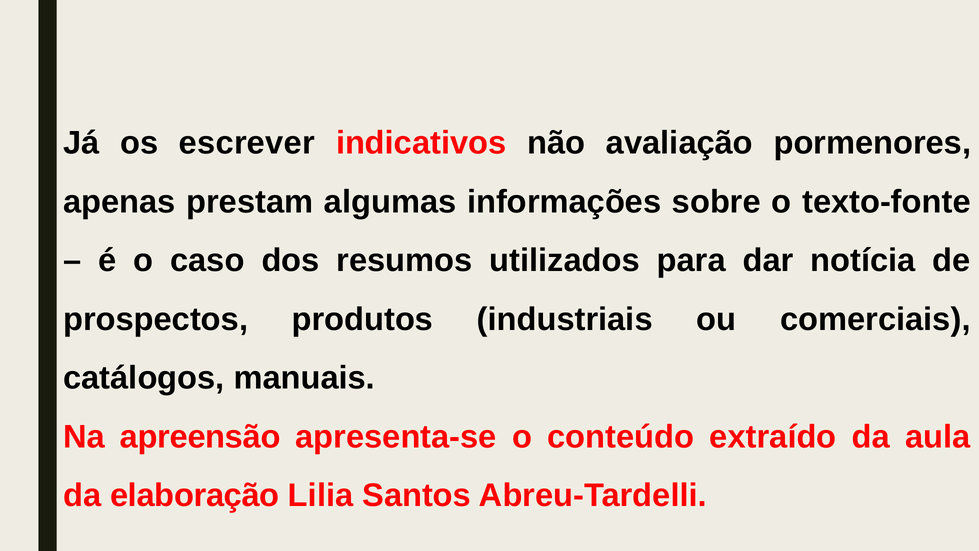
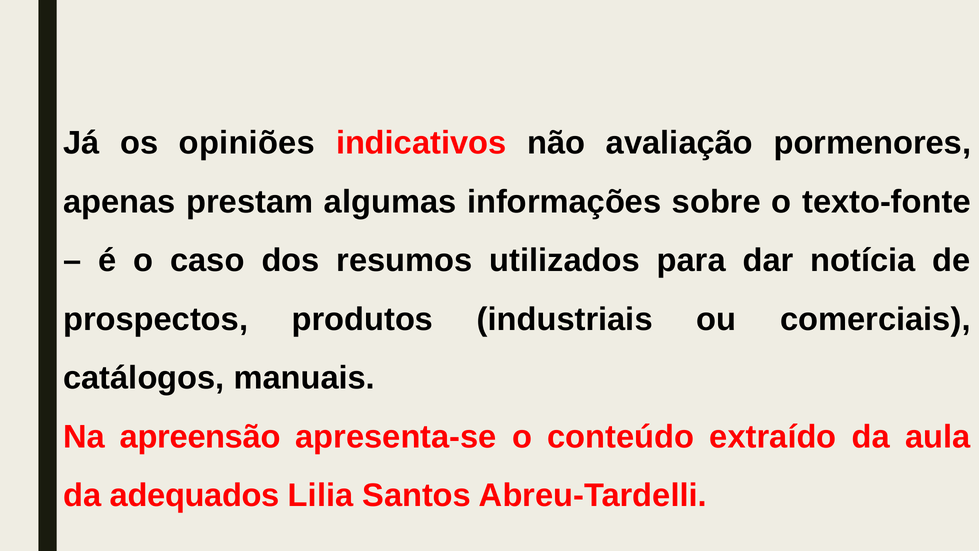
escrever: escrever -> opiniões (247, 143)
elaboração: elaboração -> adequados (195, 495)
